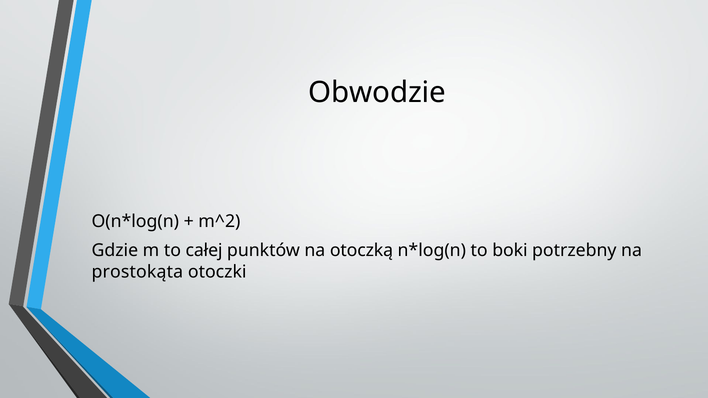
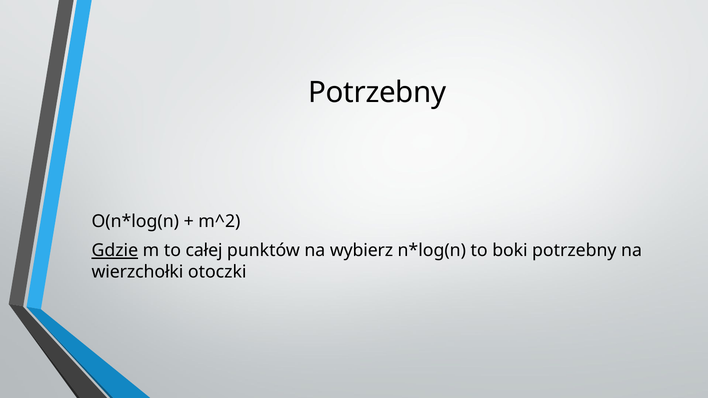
Obwodzie: Obwodzie -> Potrzebny (377, 93)
Gdzie underline: none -> present (115, 251)
otoczką: otoczką -> wybierz (362, 251)
prostokąta: prostokąta -> wierzchołki (137, 272)
